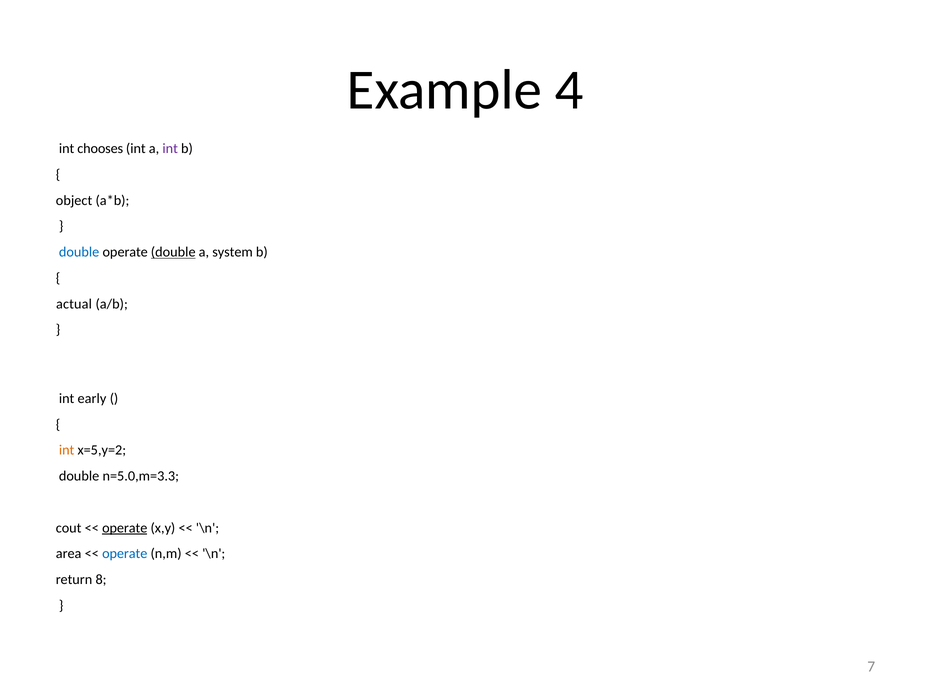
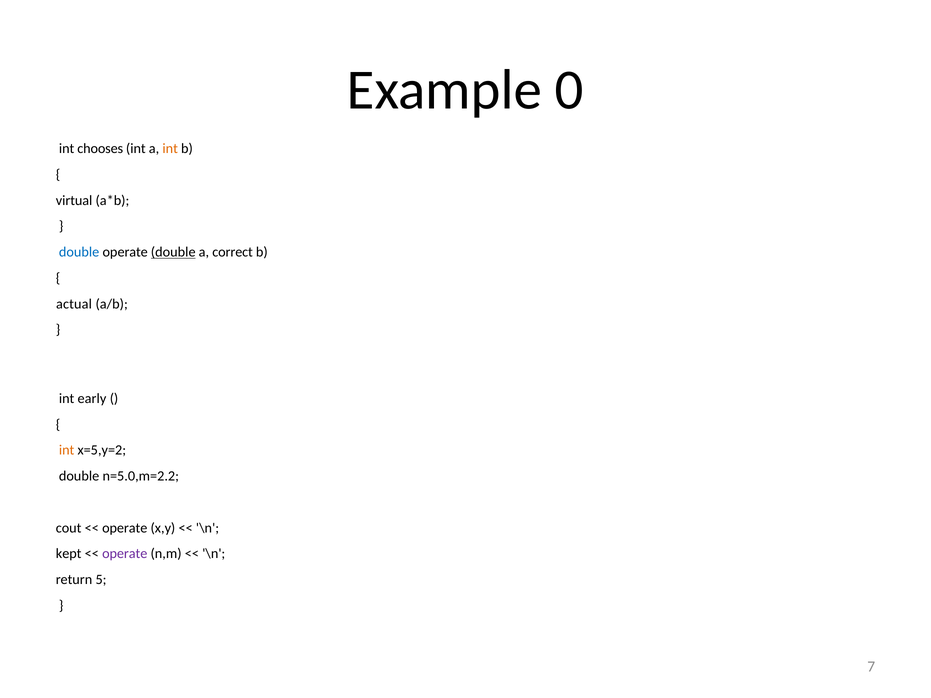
4: 4 -> 0 (569, 90)
int colour: purple -> orange (170, 149)
object: object -> virtual (74, 200)
system: system -> correct (233, 252)
n=5.0,m=3.3: n=5.0,m=3.3 -> n=5.0,m=2.2 (141, 476)
operate underline: present -> none (125, 528)
area: area -> kept (69, 554)
operate colour: blue -> purple (125, 554)
8: 8 -> 5 (101, 580)
